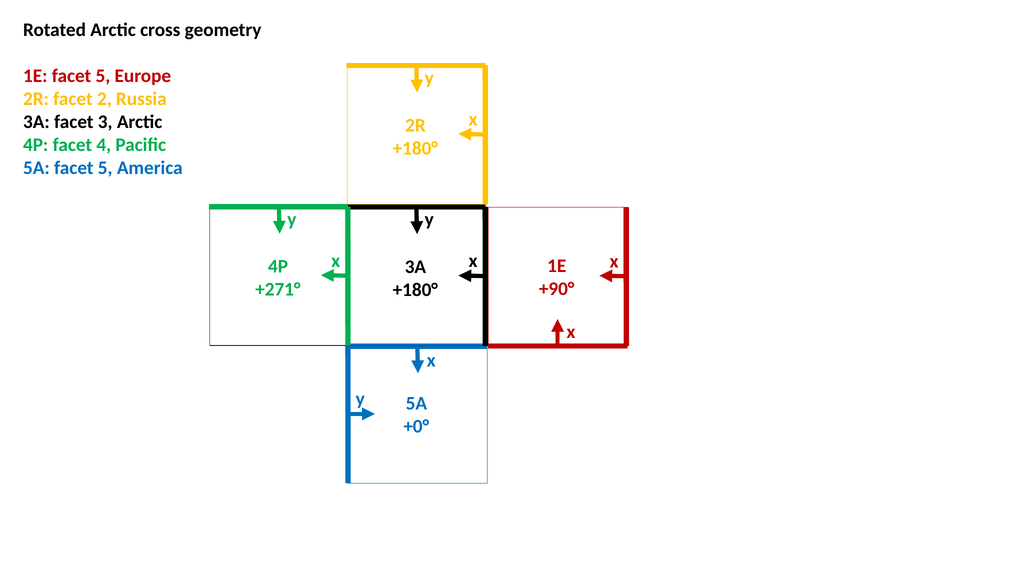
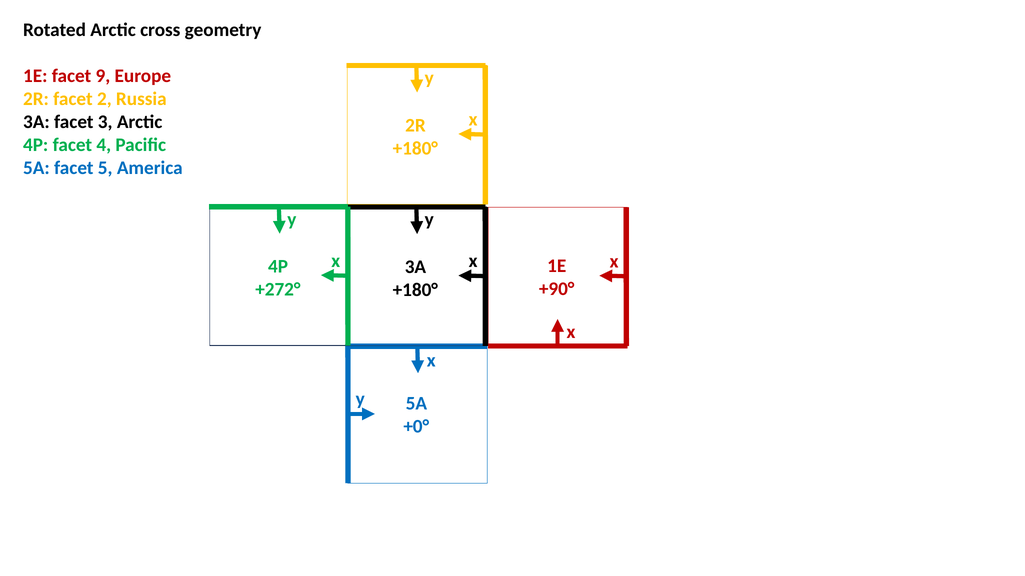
1E facet 5: 5 -> 9 (103, 76)
+271°: +271° -> +272° (278, 290)
